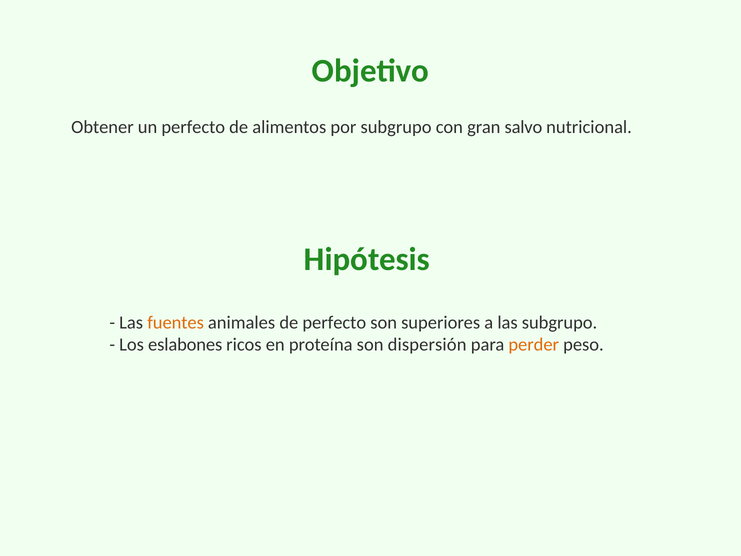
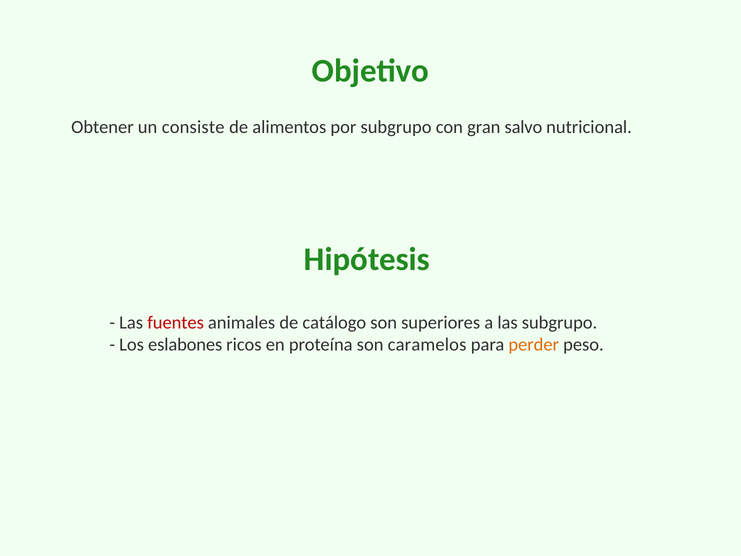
un perfecto: perfecto -> consiste (193, 127)
fuentes colour: orange -> red (176, 322)
de perfecto: perfecto -> catálogo (334, 322)
dispersión: dispersión -> caramelos (427, 345)
